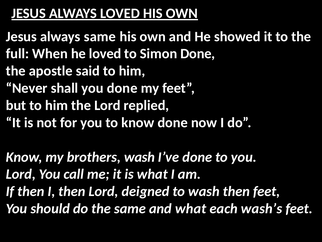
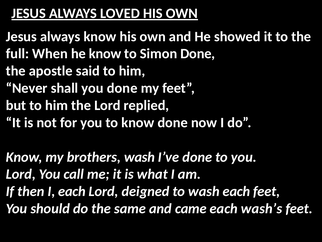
always same: same -> know (100, 36)
he loved: loved -> know (105, 54)
I then: then -> each (72, 191)
wash then: then -> each (236, 191)
and what: what -> came (191, 208)
